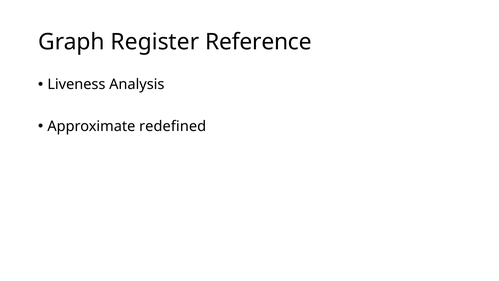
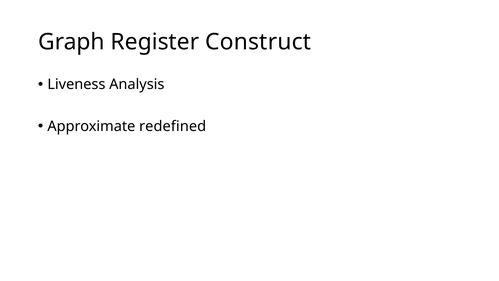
Reference: Reference -> Construct (258, 42)
